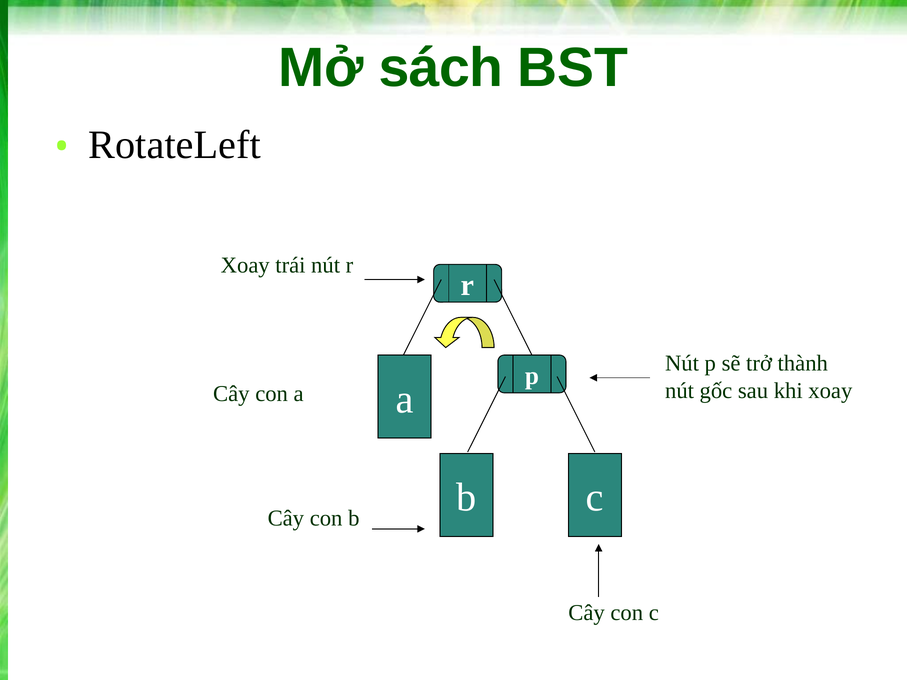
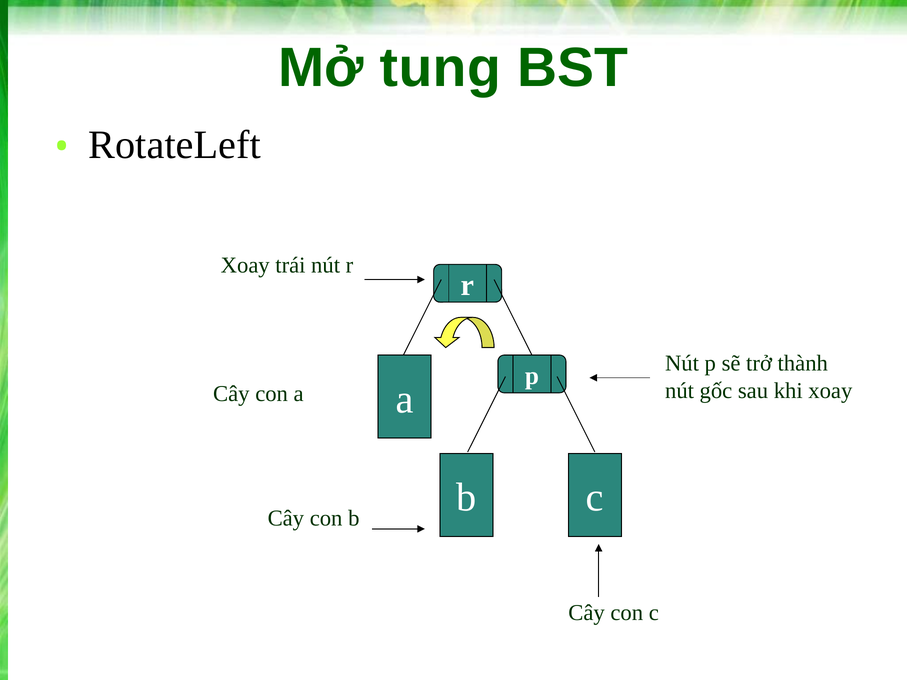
sách: sách -> tung (440, 68)
